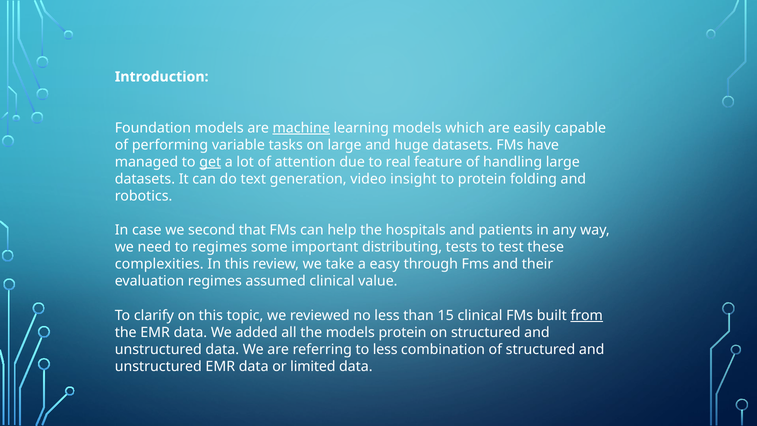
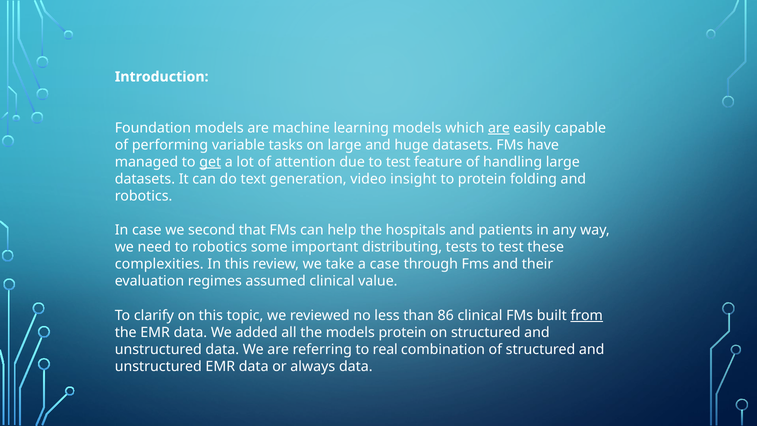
machine underline: present -> none (301, 128)
are underline: none -> present (499, 128)
due to real: real -> test (398, 162)
to regimes: regimes -> robotics (220, 247)
a easy: easy -> case (385, 264)
15: 15 -> 86 (446, 315)
to less: less -> real (385, 349)
limited: limited -> always (313, 366)
